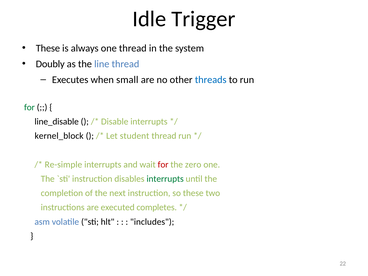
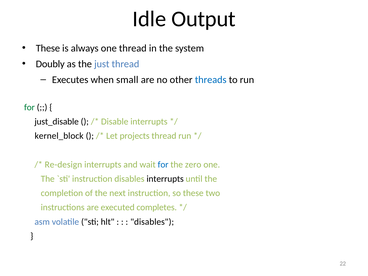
Trigger: Trigger -> Output (203, 19)
line: line -> just (102, 64)
line_disable: line_disable -> just_disable (57, 122)
student: student -> projects (135, 136)
Re-simple: Re-simple -> Re-design (63, 165)
for colour: red -> blue (163, 165)
interrupts colour: green -> black (165, 179)
includes: includes -> disables (152, 222)
